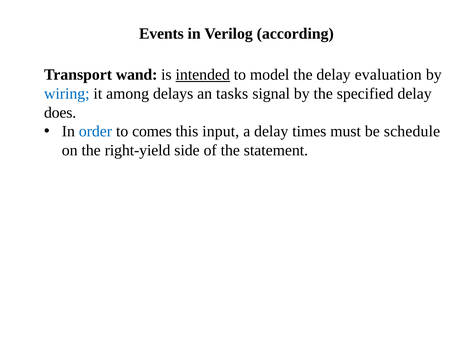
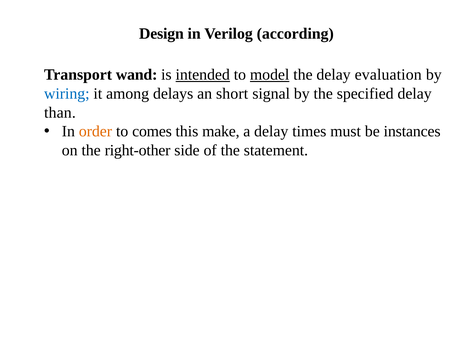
Events: Events -> Design (161, 34)
model underline: none -> present (270, 75)
tasks: tasks -> short (232, 94)
does: does -> than (60, 113)
order colour: blue -> orange (95, 132)
input: input -> make (221, 132)
schedule: schedule -> instances (412, 132)
right-yield: right-yield -> right-other (138, 151)
